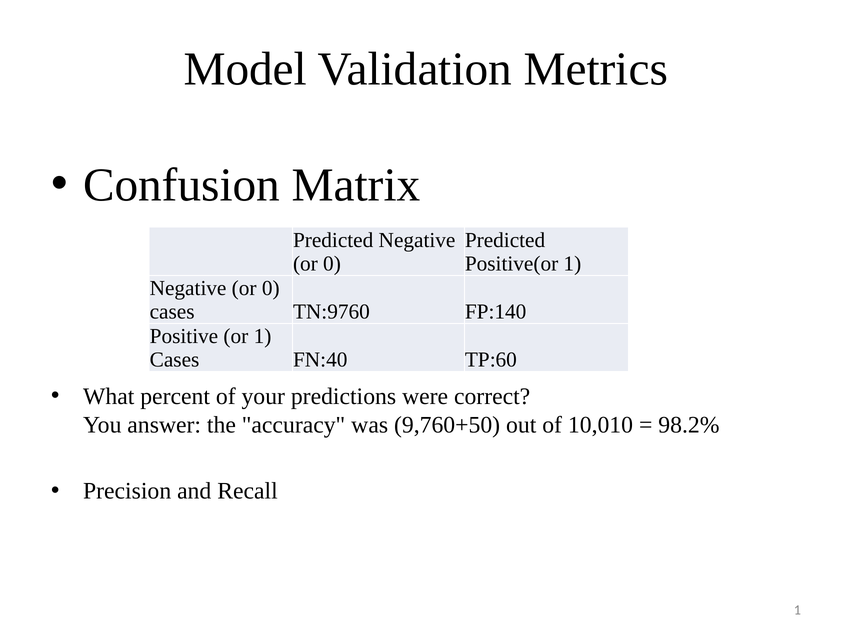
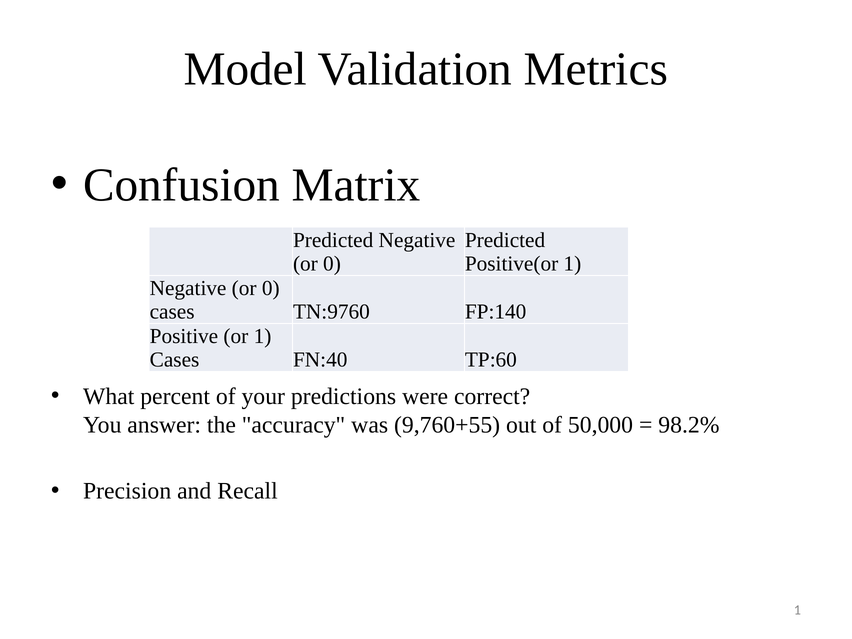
9,760+50: 9,760+50 -> 9,760+55 (447, 425)
10,010: 10,010 -> 50,000 (601, 425)
